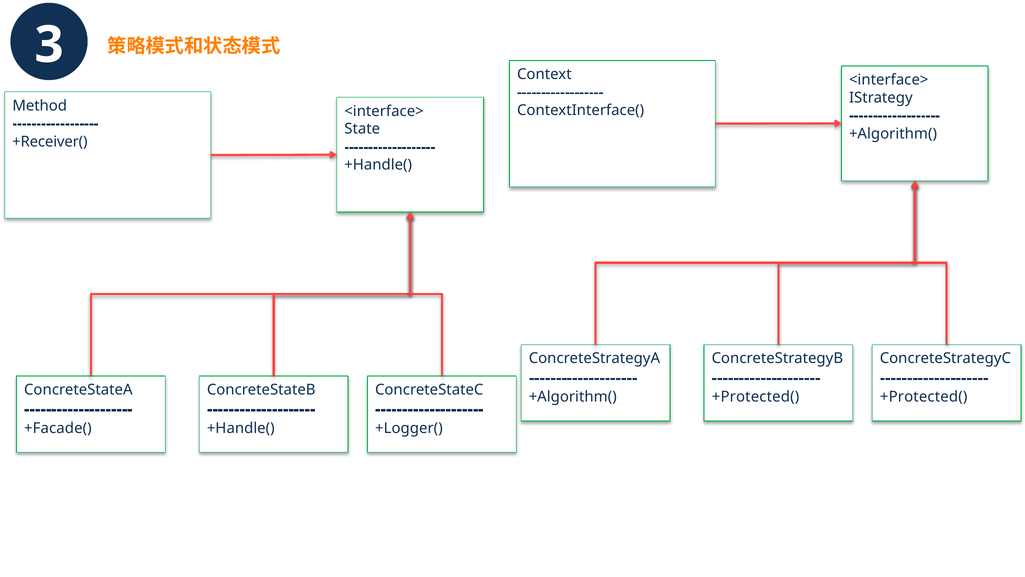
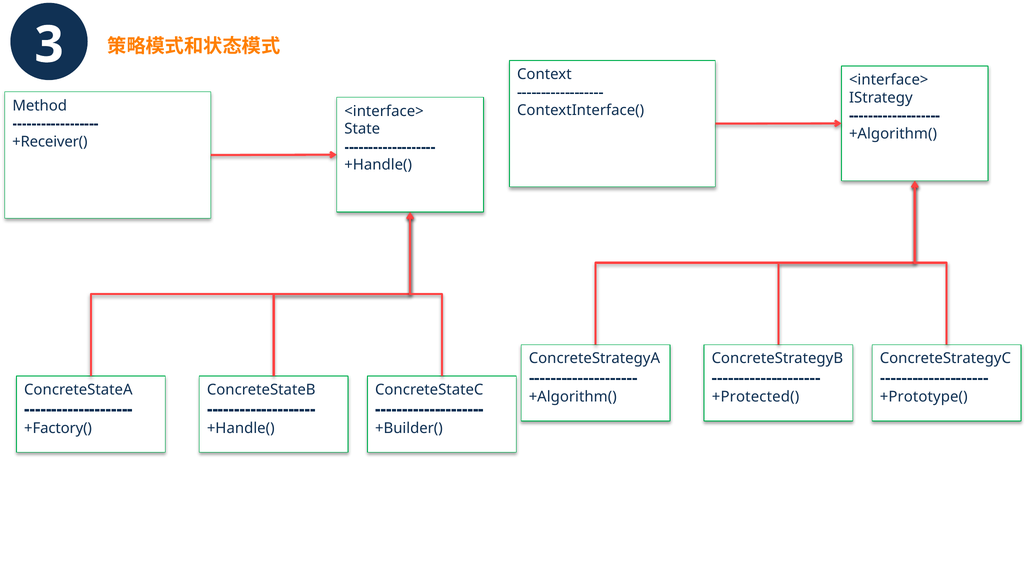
+Protected(: +Protected( -> +Prototype( (924, 397)
+Facade(: +Facade( -> +Factory( (58, 428)
+Logger(: +Logger( -> +Builder( (409, 428)
